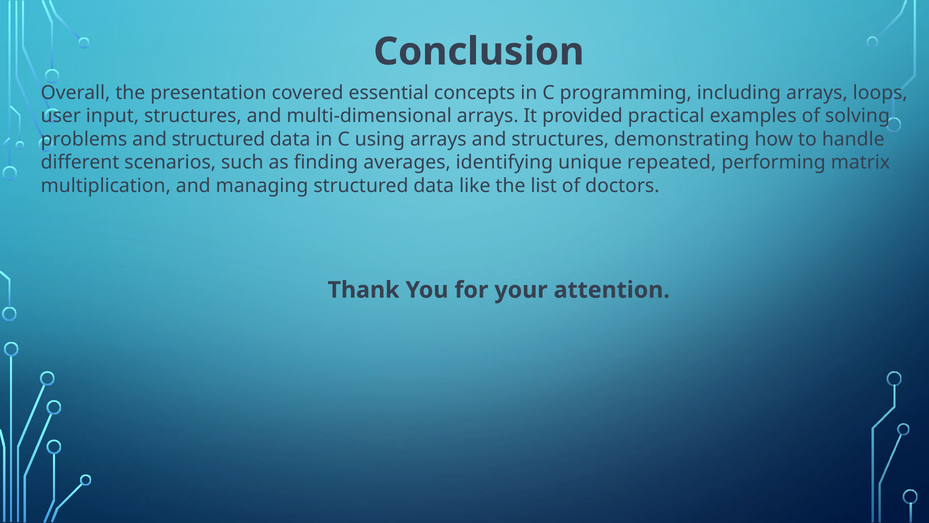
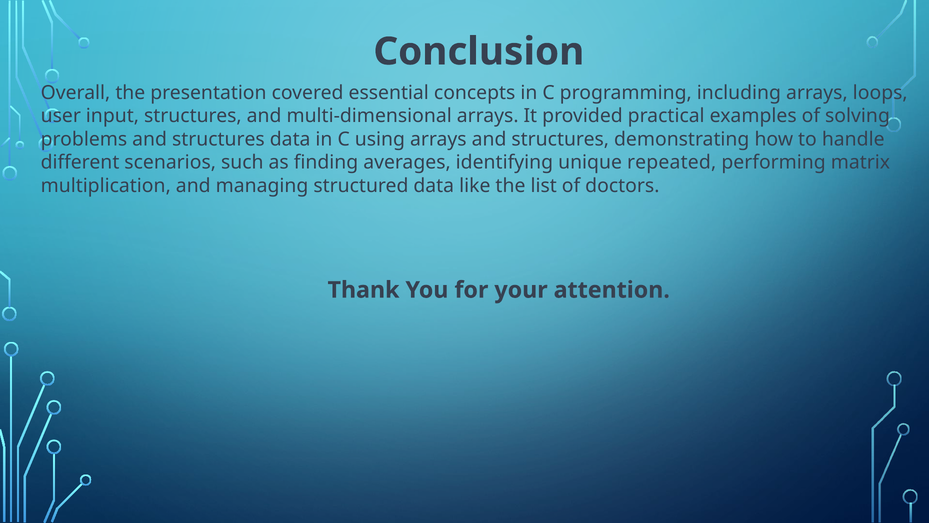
problems and structured: structured -> structures (218, 139)
